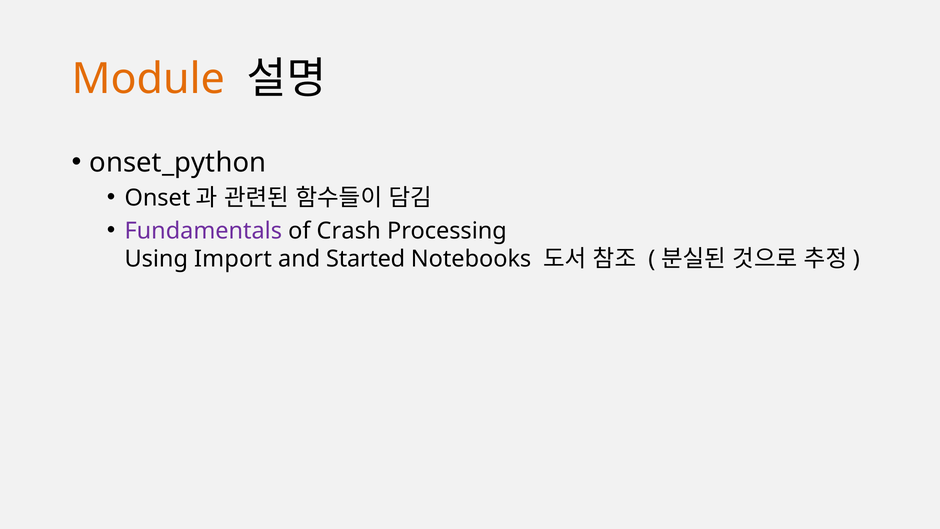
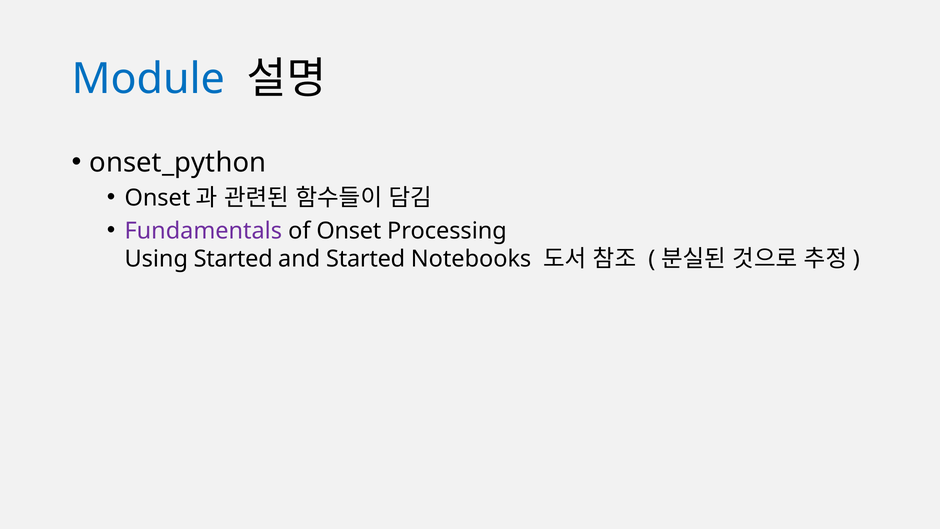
Module colour: orange -> blue (148, 79)
of Crash: Crash -> Onset (349, 231)
Using Import: Import -> Started (233, 259)
